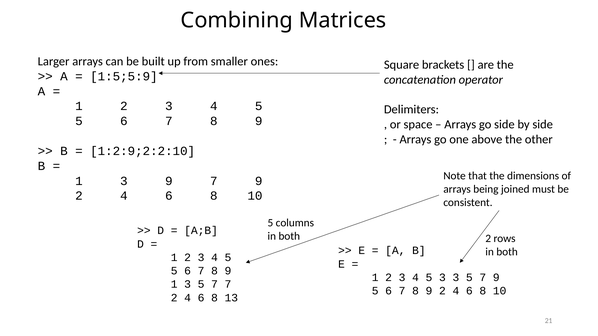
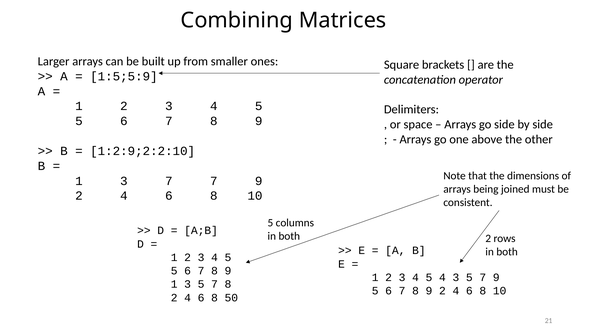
3 9: 9 -> 7 (169, 181)
5 3: 3 -> 4 (442, 278)
5 7 7: 7 -> 8 (228, 285)
13: 13 -> 50 (231, 298)
